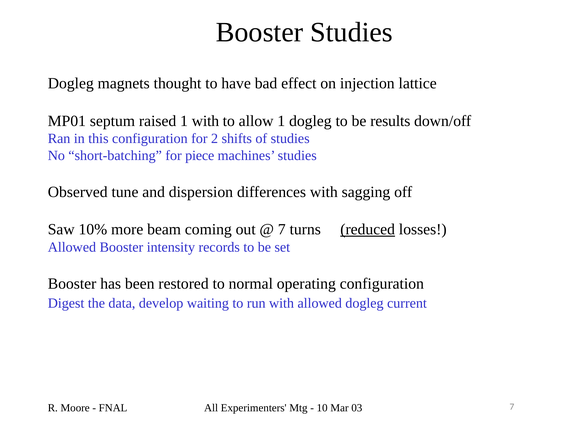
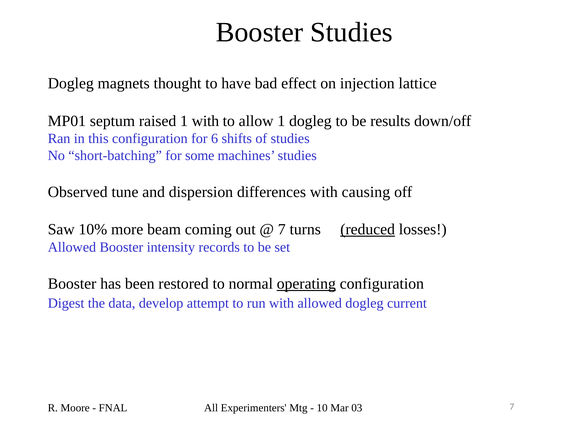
2: 2 -> 6 (215, 139)
piece: piece -> some (200, 156)
sagging: sagging -> causing (366, 192)
operating underline: none -> present (306, 284)
waiting: waiting -> attempt (208, 303)
